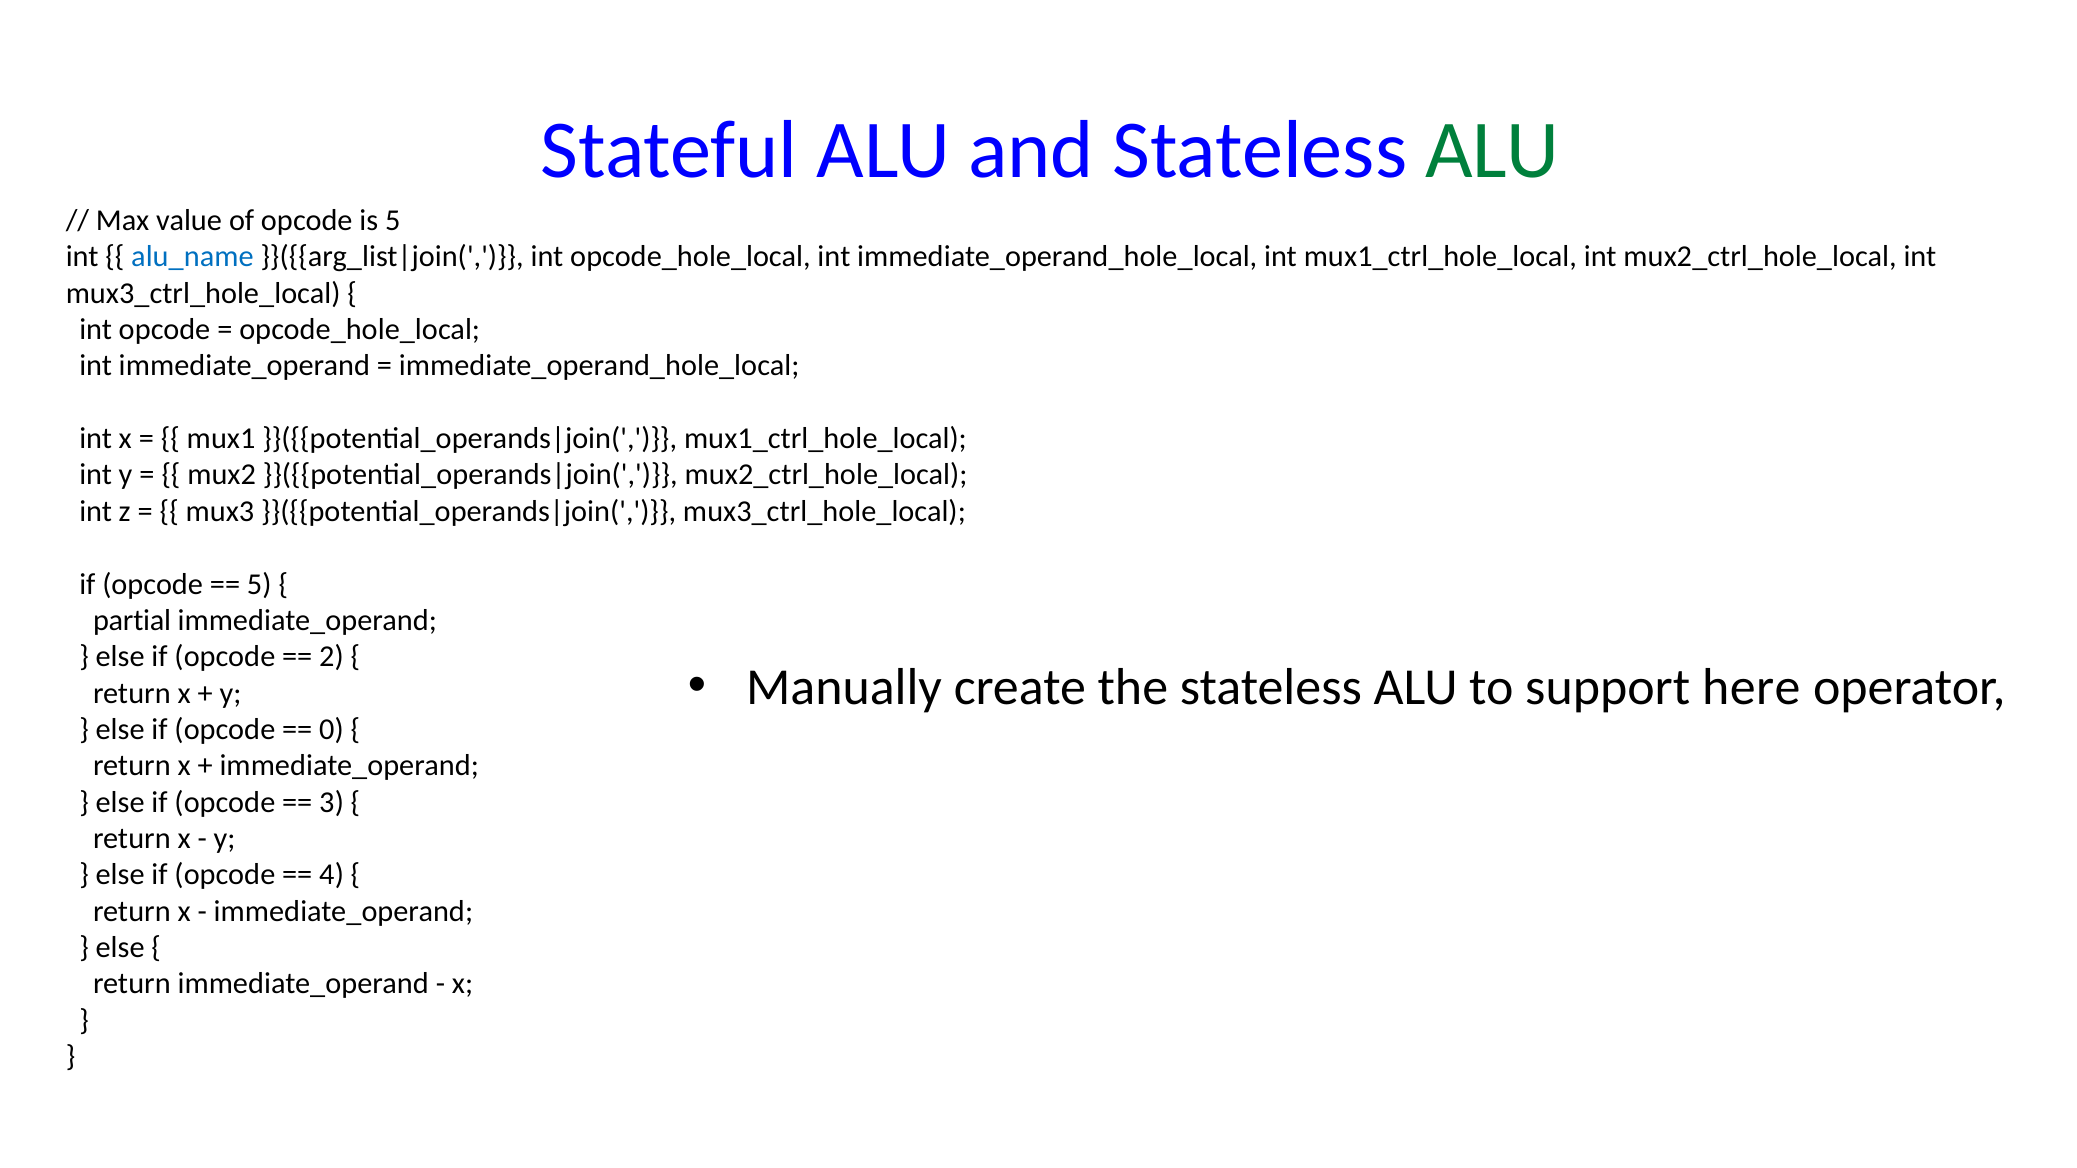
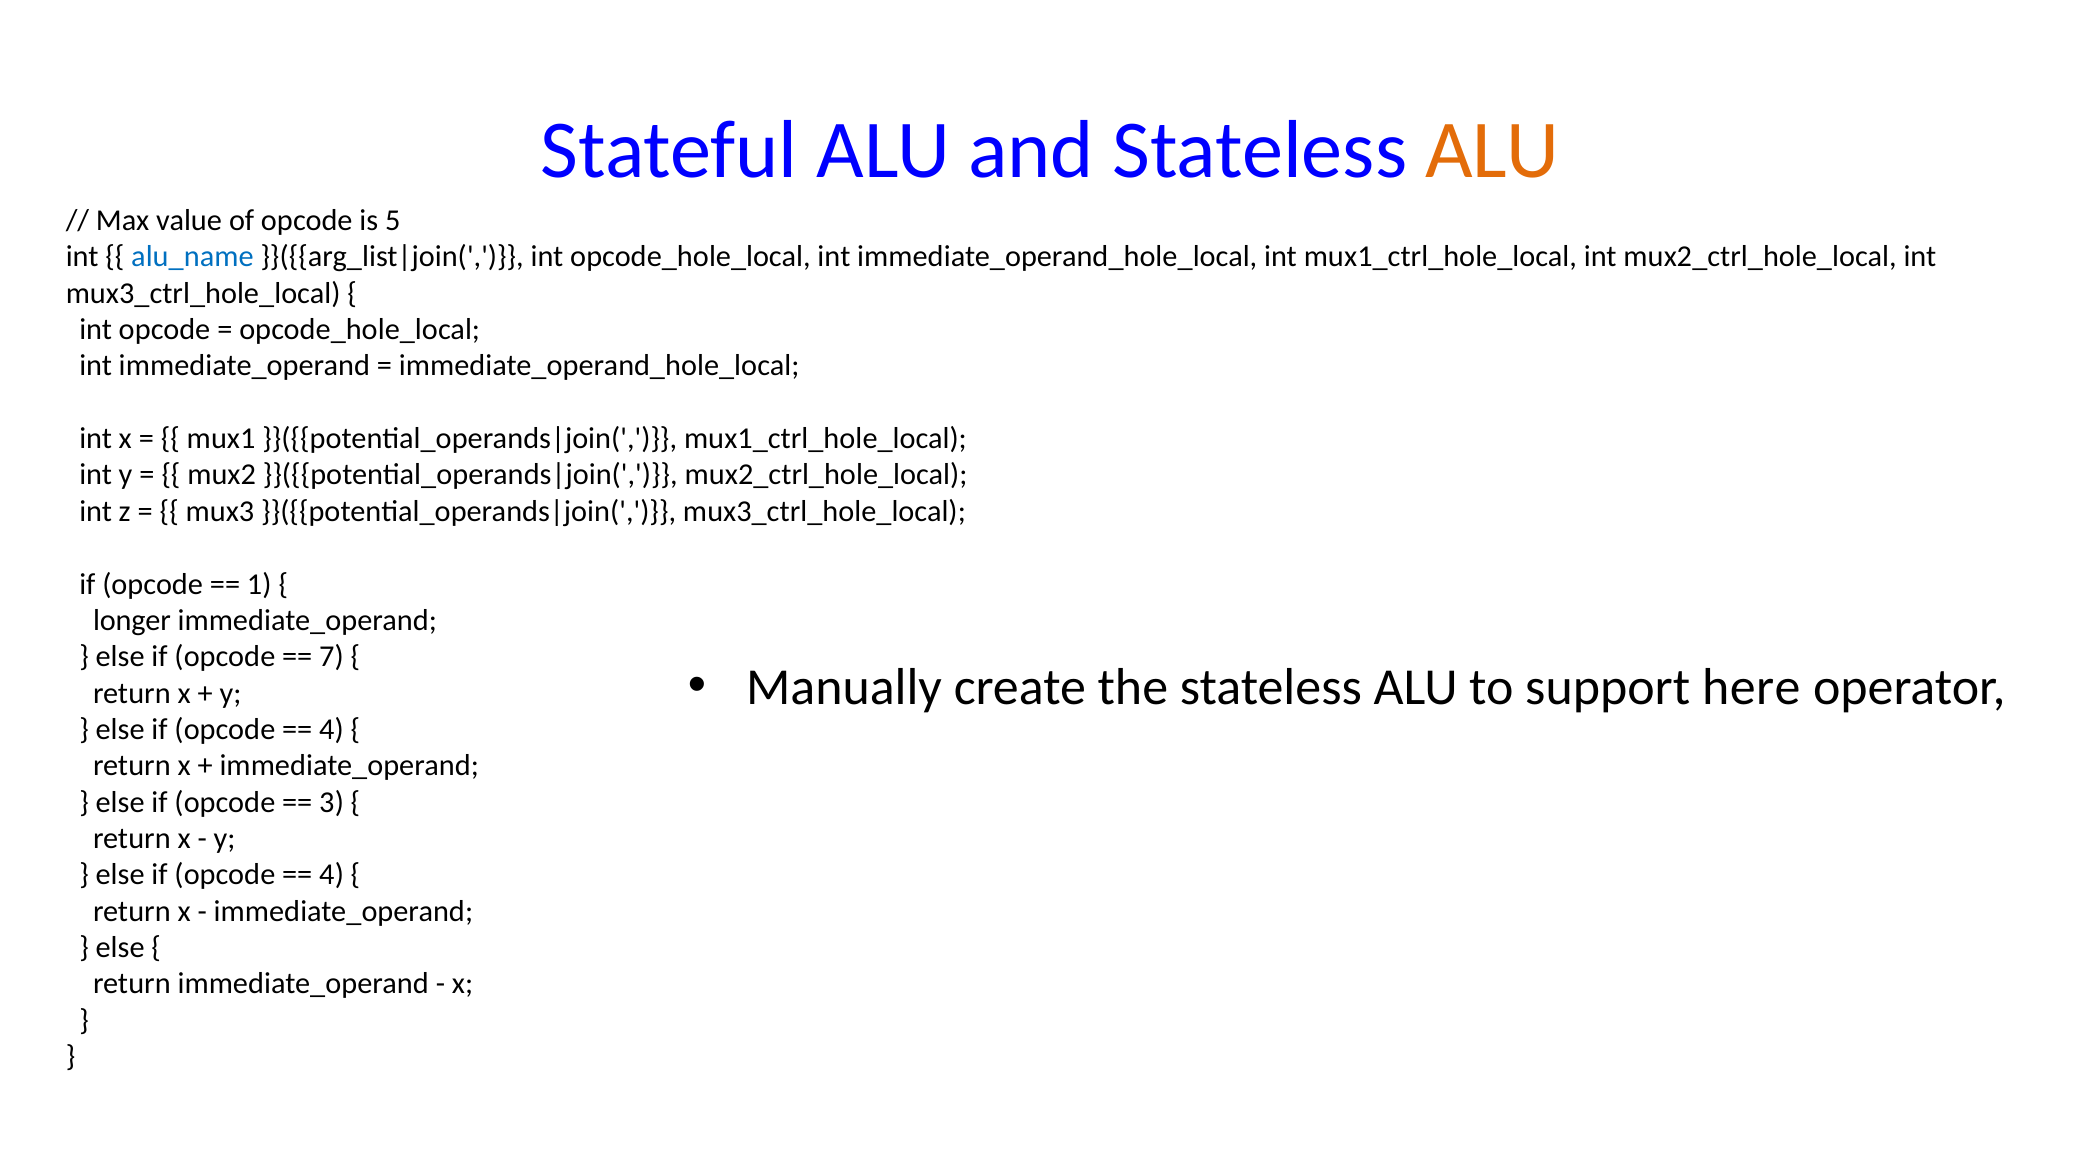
ALU colour: green -> orange (1493, 150)
5: 5 -> 1 (259, 584)
partial: partial -> longer (132, 621)
2: 2 -> 7 (332, 657)
0: 0 -> 4 (332, 730)
